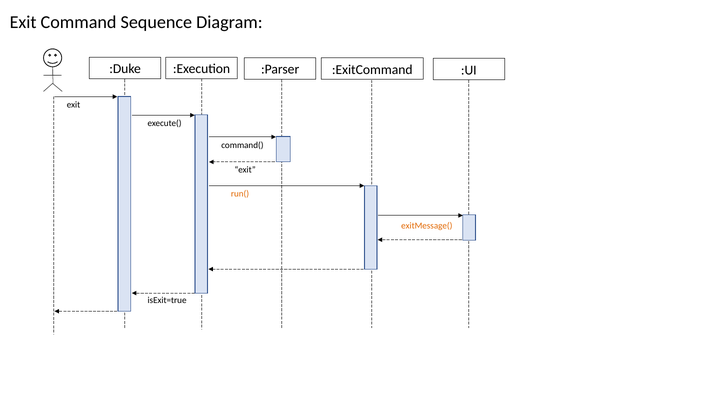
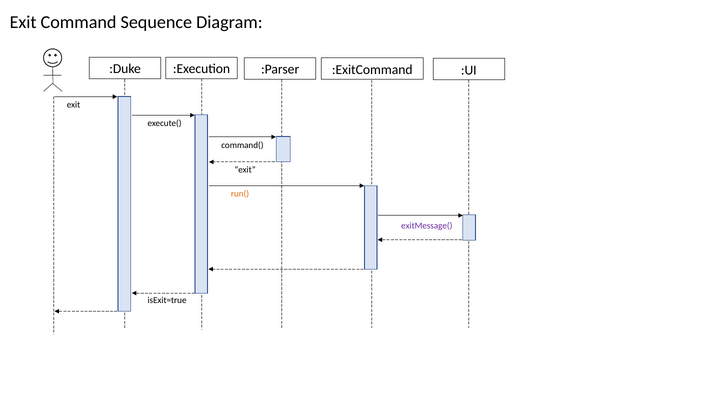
exitMessage( colour: orange -> purple (427, 226)
